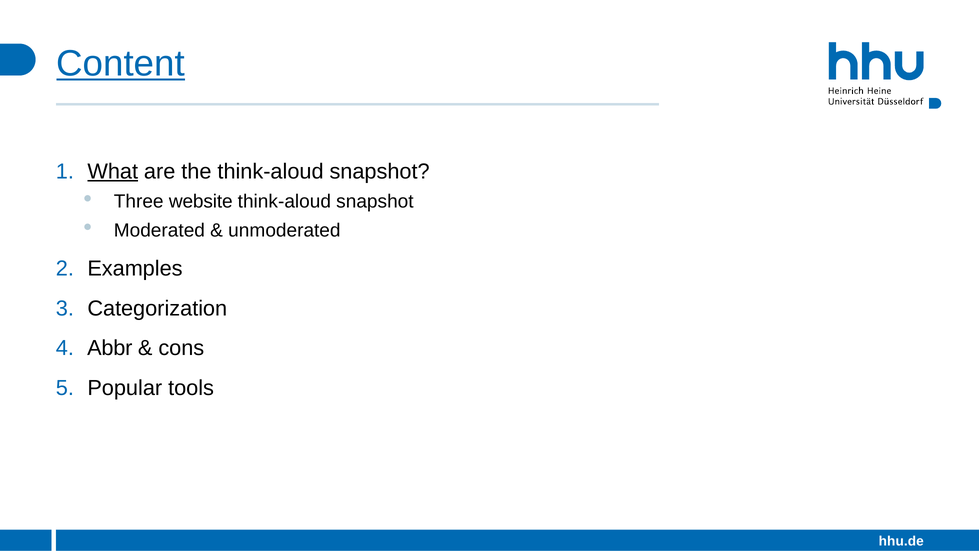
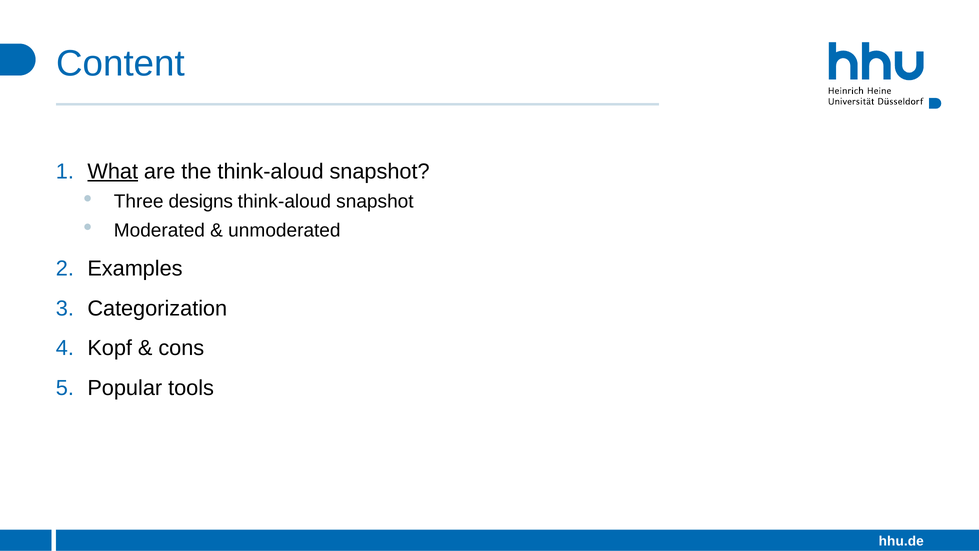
Content underline: present -> none (121, 64)
website: website -> designs (201, 202)
Abbr: Abbr -> Kopf (110, 348)
